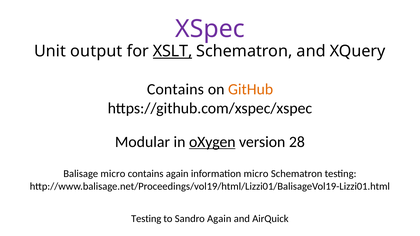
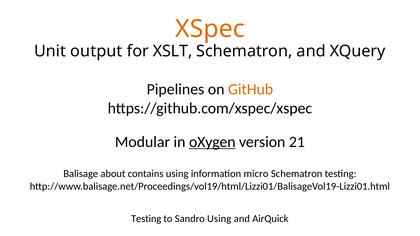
XSpec colour: purple -> orange (210, 29)
XSLT underline: present -> none (173, 51)
Contains: Contains -> Pipelines (175, 89)
28: 28 -> 21 (297, 142)
Balisage micro: micro -> about (113, 174)
contains again: again -> using (177, 174)
Sandro Again: Again -> Using (219, 219)
